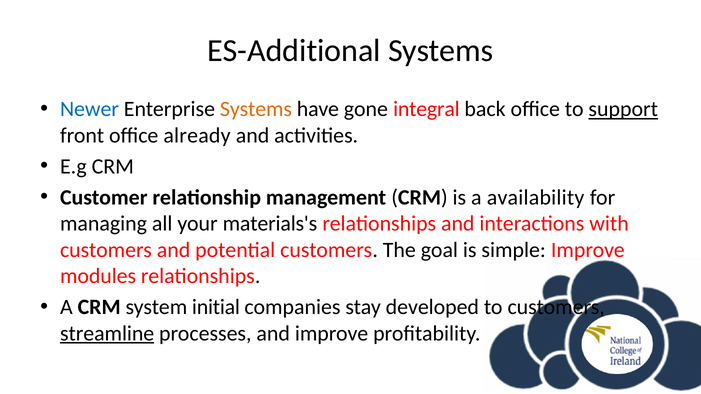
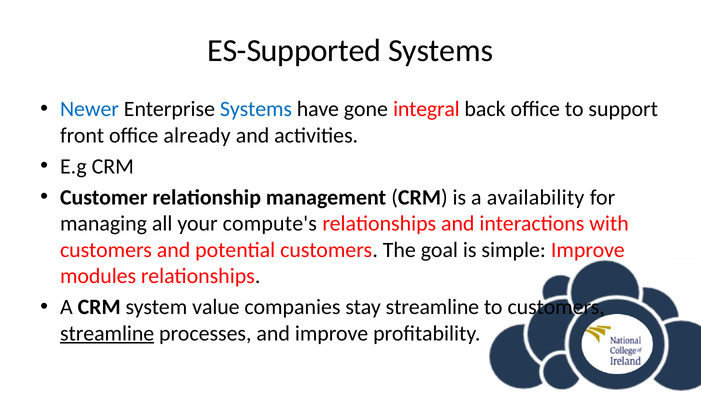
ES-Additional: ES-Additional -> ES-Supported (294, 51)
Systems colour: orange -> blue (256, 109)
support underline: present -> none (623, 109)
materials's: materials's -> compute's (270, 224)
initial: initial -> value (216, 307)
stay developed: developed -> streamline (432, 307)
